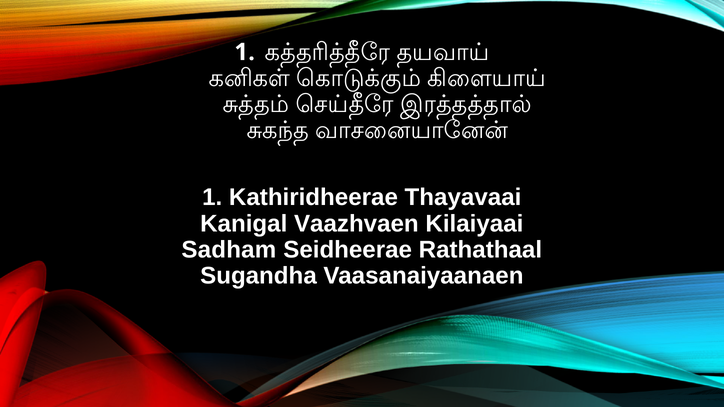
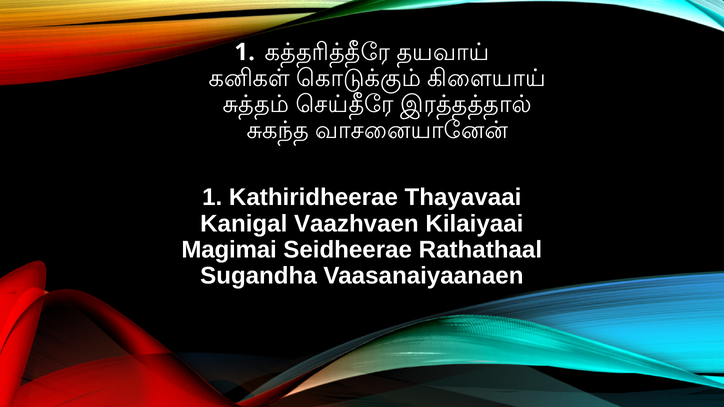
Sadham: Sadham -> Magimai (229, 250)
